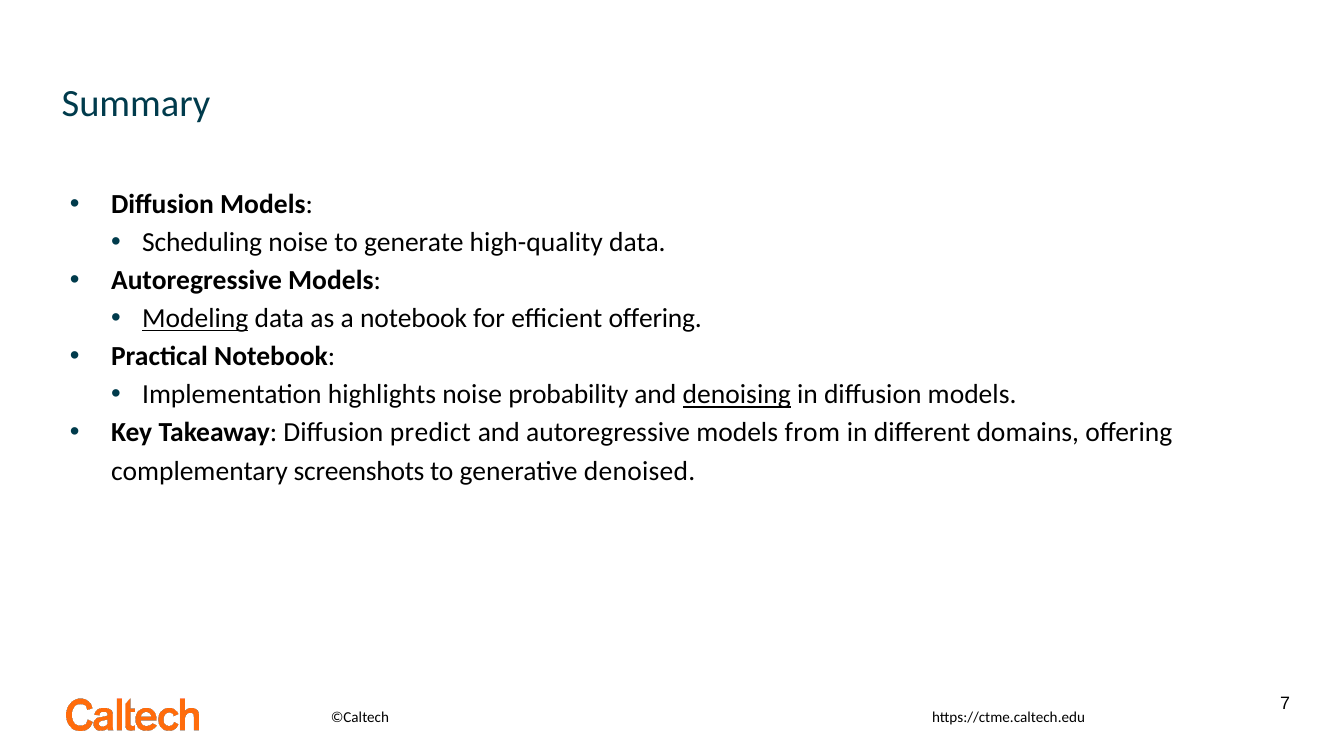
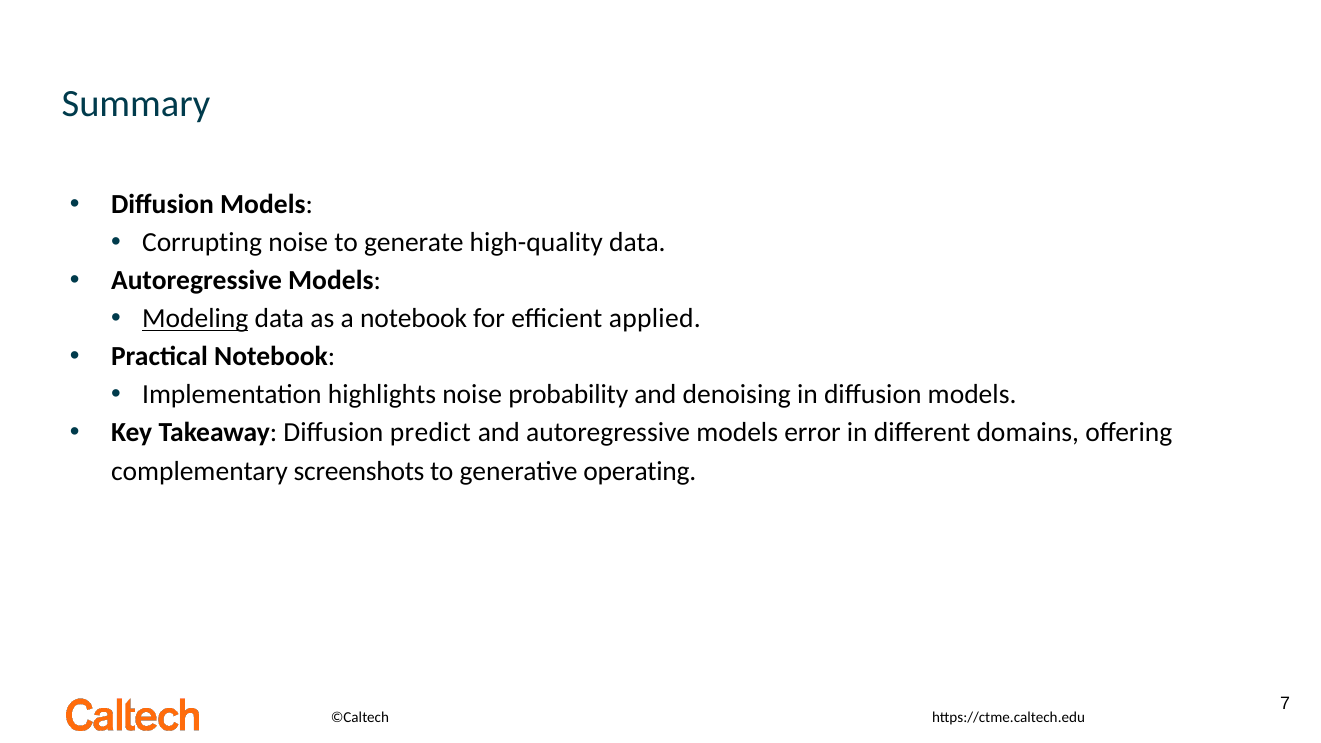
Scheduling: Scheduling -> Corrupting (202, 243)
efficient offering: offering -> applied (655, 319)
denoising underline: present -> none (737, 395)
from: from -> error (813, 433)
denoised: denoised -> operating (640, 471)
